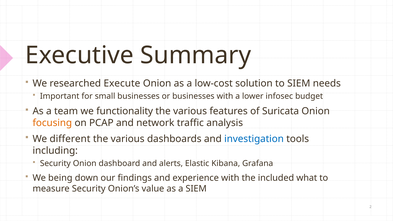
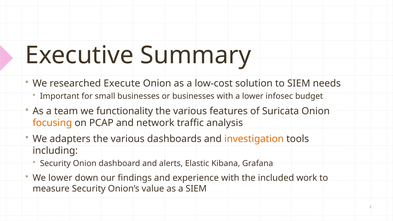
different: different -> adapters (70, 139)
investigation colour: blue -> orange (254, 139)
We being: being -> lower (60, 178)
what: what -> work (307, 178)
